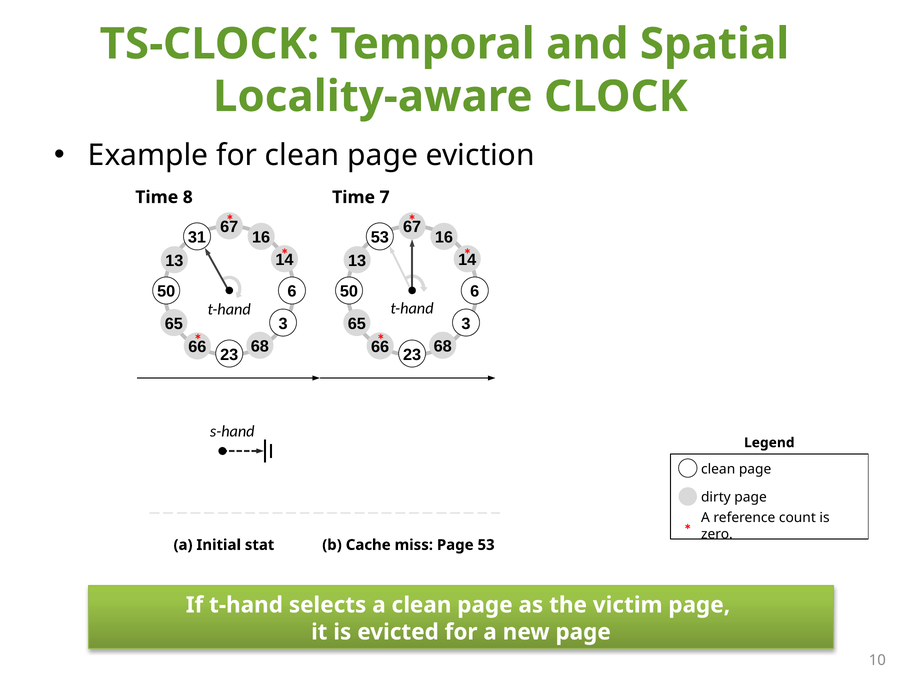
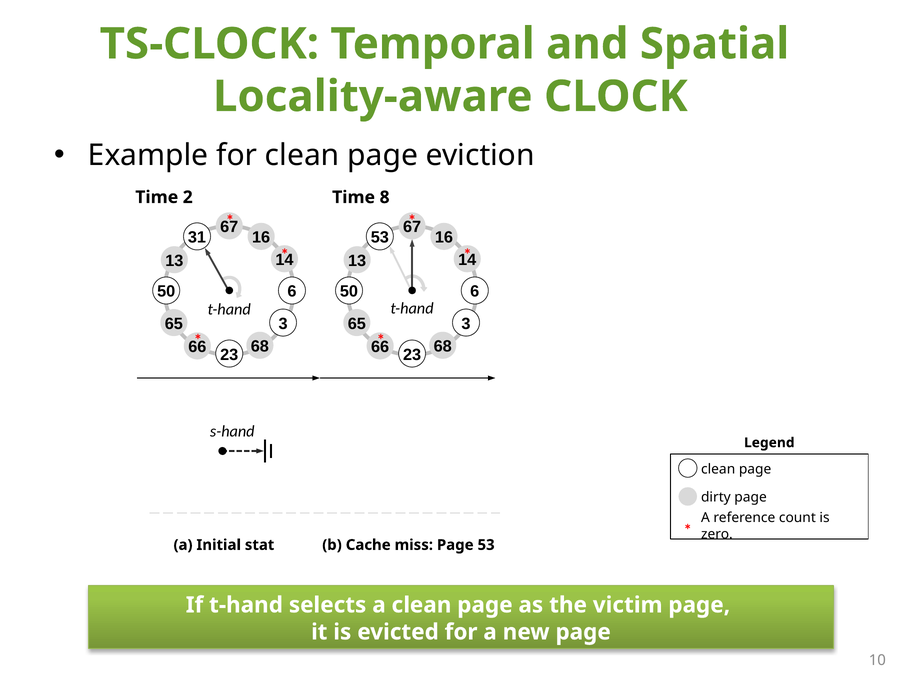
8: 8 -> 2 (188, 197)
7: 7 -> 8 (385, 197)
